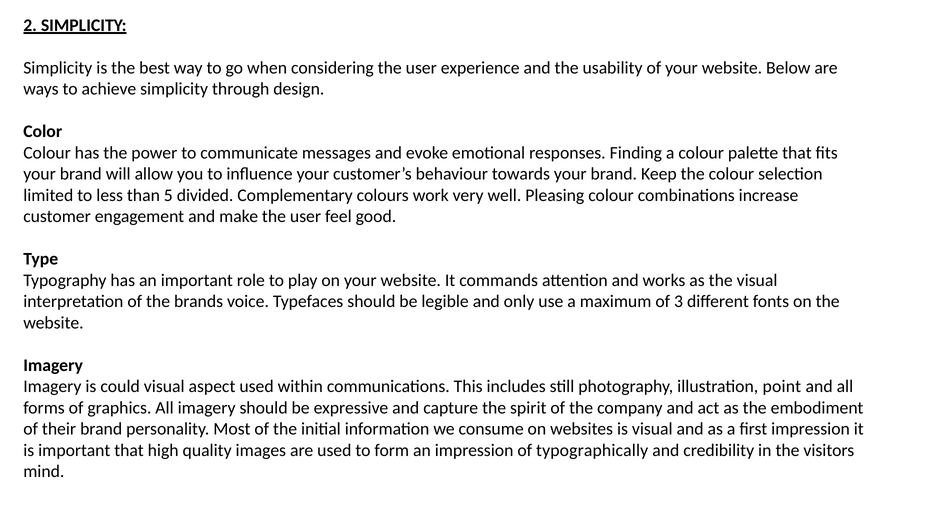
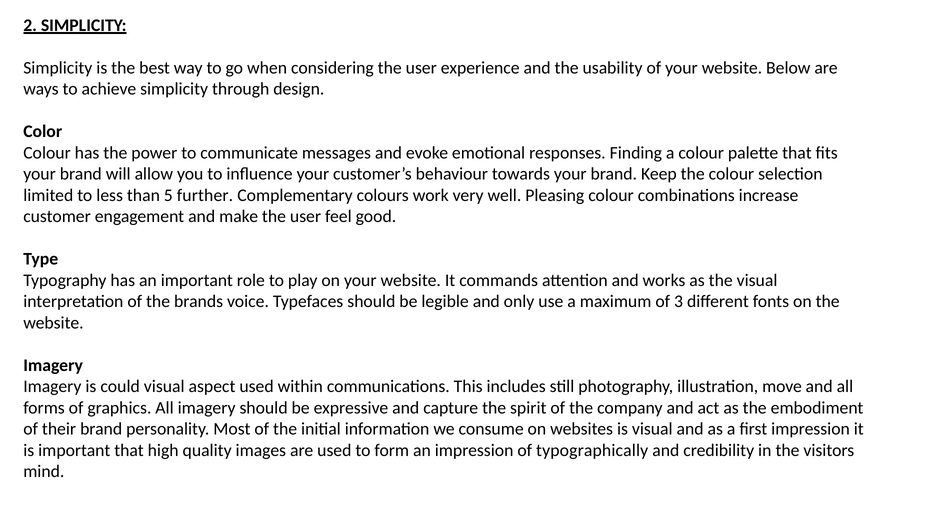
divided: divided -> further (205, 195)
point: point -> move (782, 386)
